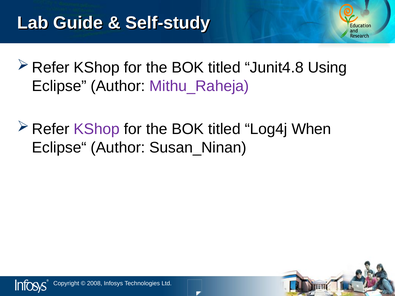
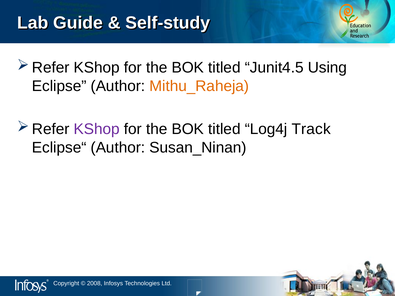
Junit4.8: Junit4.8 -> Junit4.5 (274, 68)
Mithu_Raheja colour: purple -> orange (199, 86)
When: When -> Track (311, 129)
